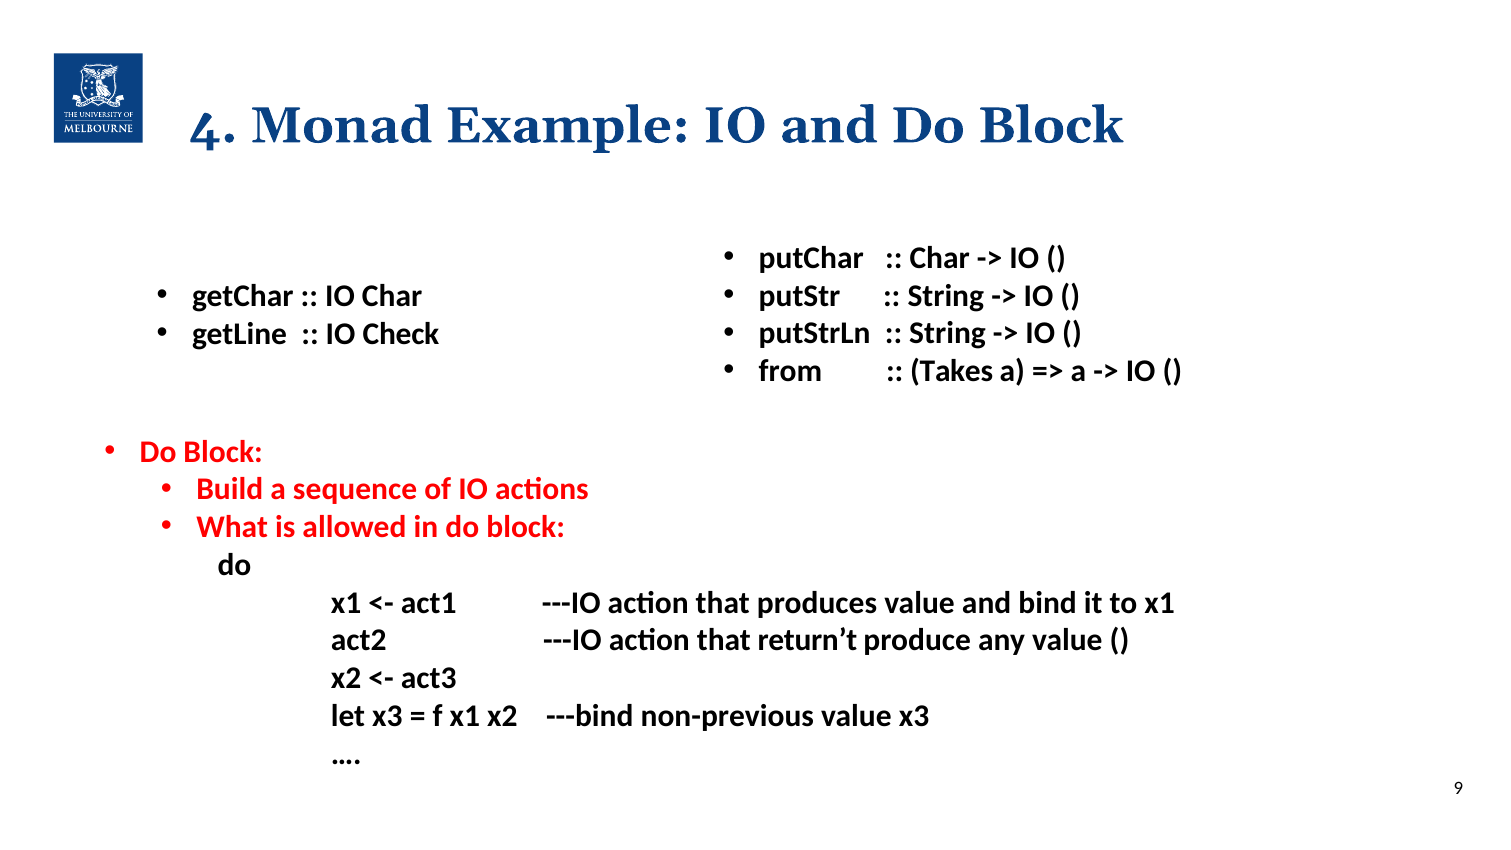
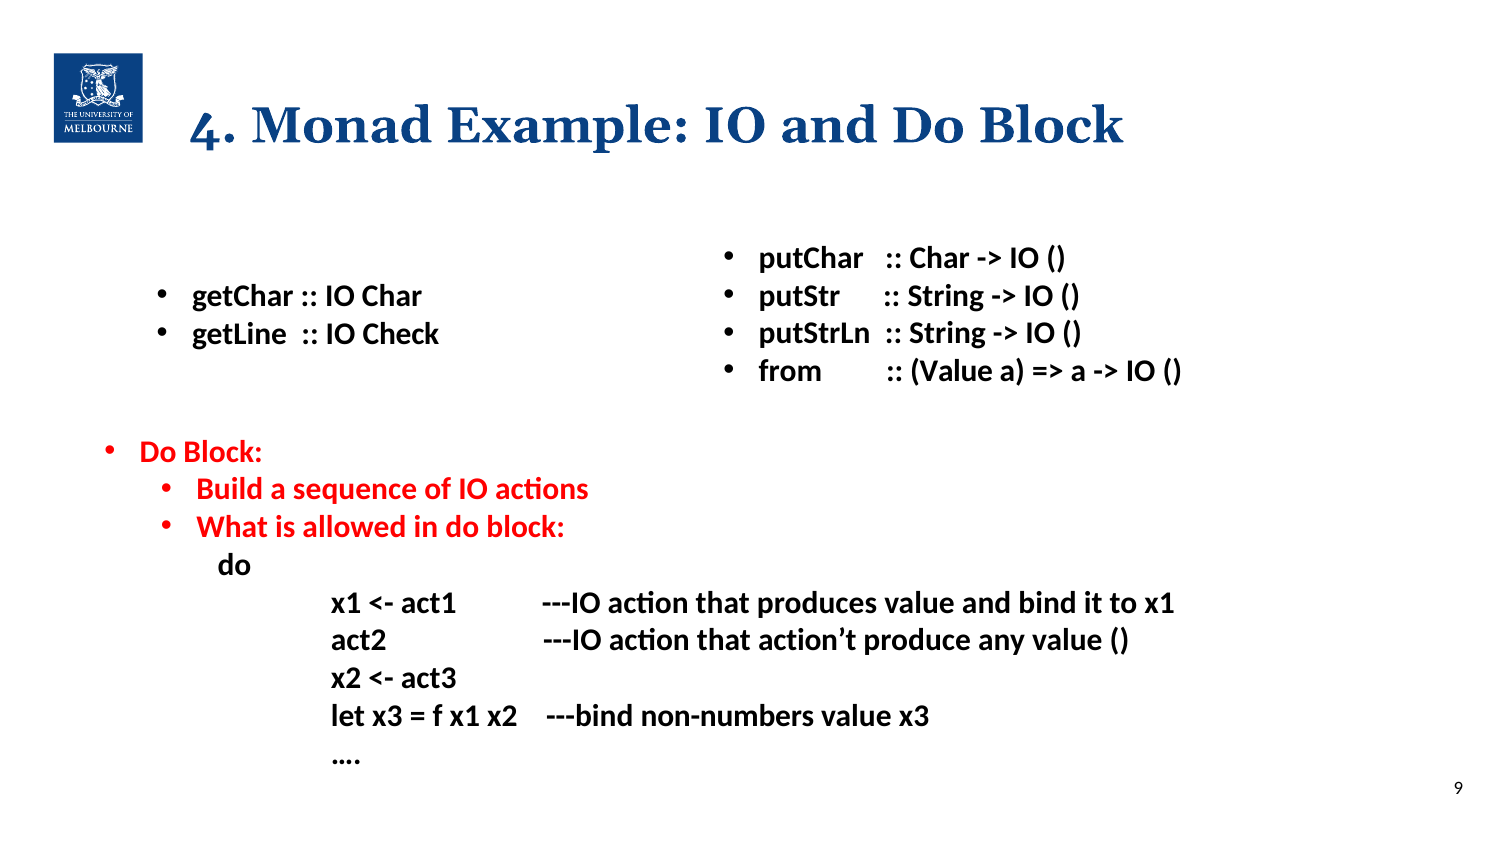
Takes: Takes -> Value (952, 371)
return’t: return’t -> action’t (807, 641)
non-previous: non-previous -> non-numbers (727, 716)
